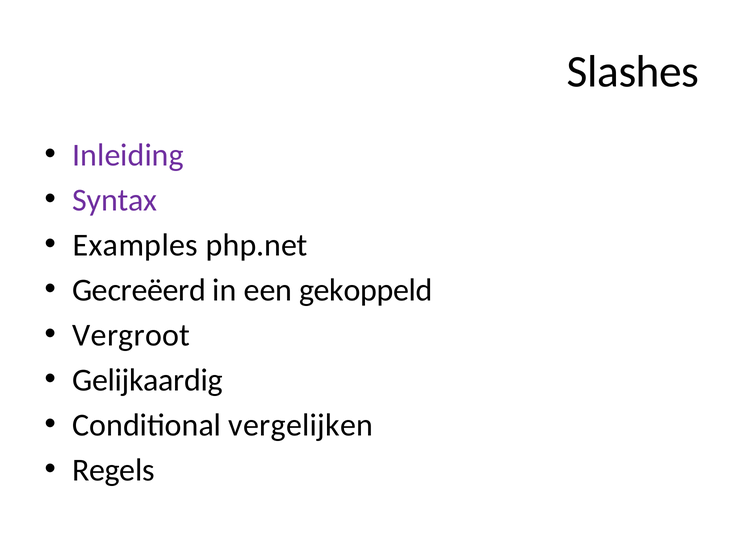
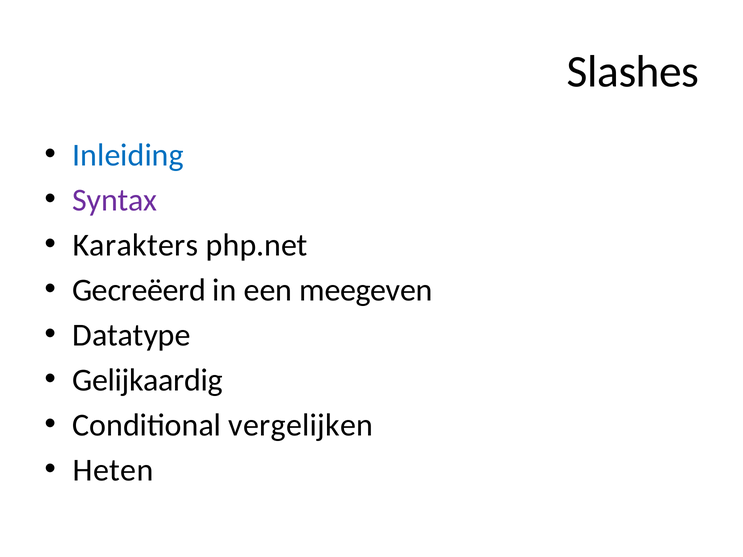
Inleiding colour: purple -> blue (128, 155)
Examples: Examples -> Karakters (135, 245)
gekoppeld: gekoppeld -> meegeven (366, 290)
Vergroot: Vergroot -> Datatype (131, 335)
Regels: Regels -> Heten (113, 470)
